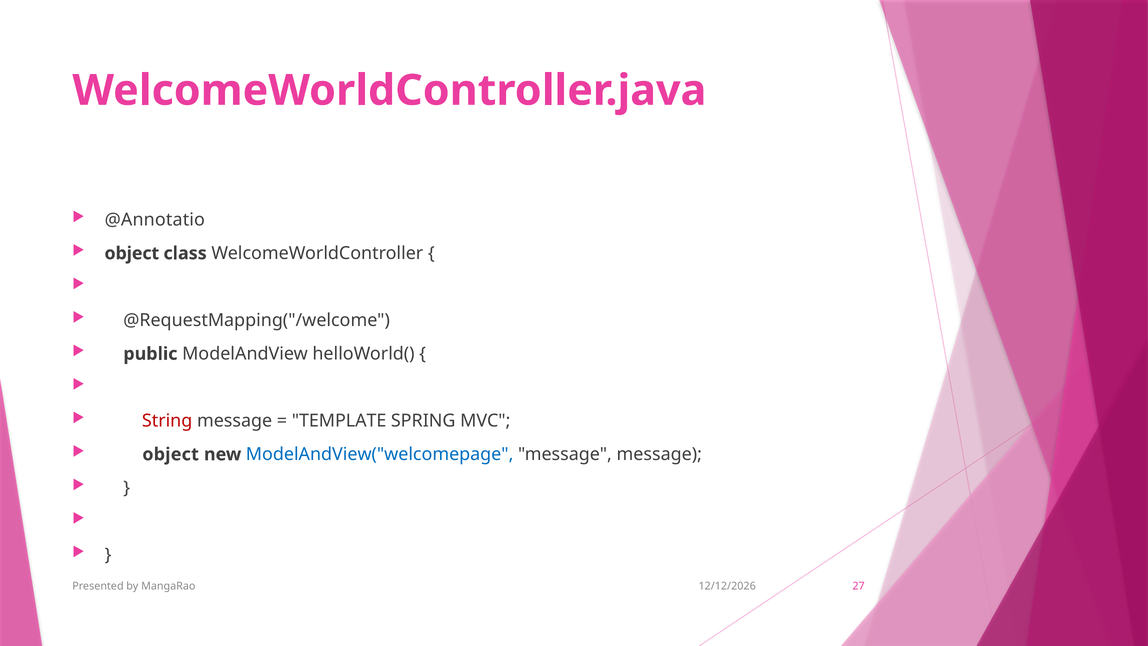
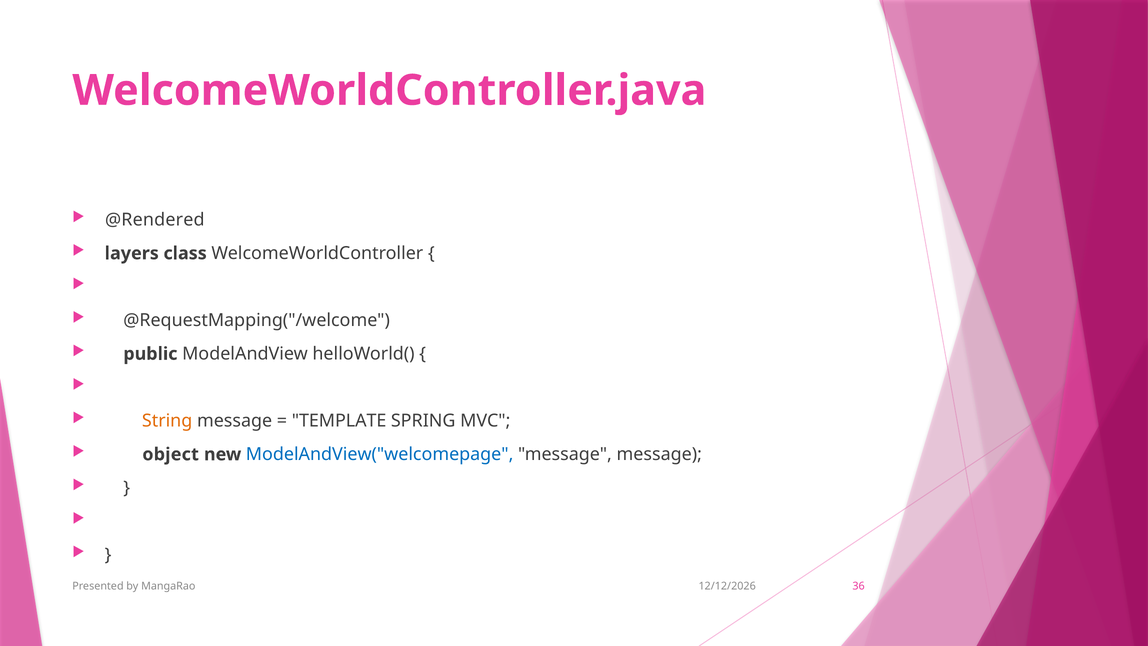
@Annotatio: @Annotatio -> @Rendered (155, 220)
object: object -> layers (132, 253)
String colour: red -> orange (167, 421)
27: 27 -> 36 (859, 586)
